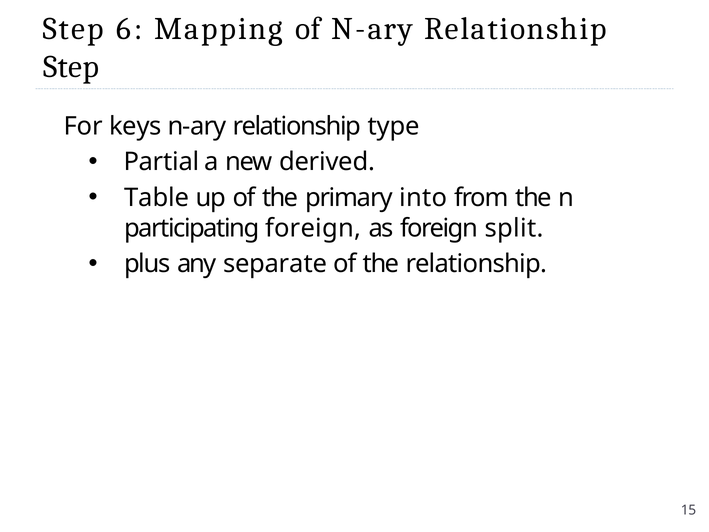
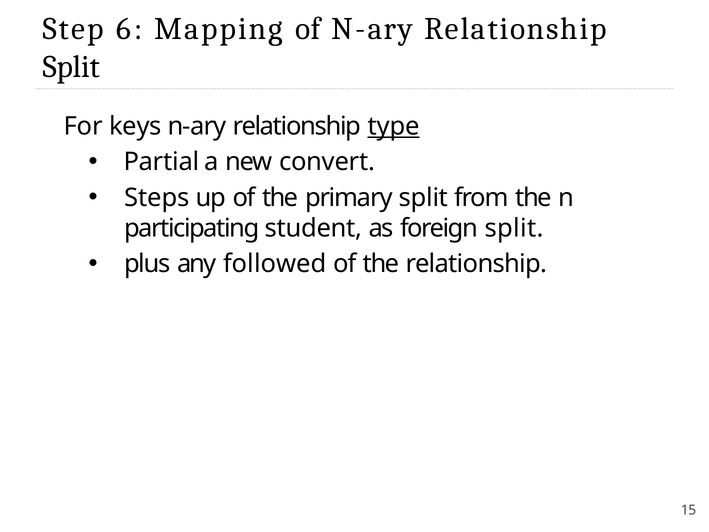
Step: Step -> Split (71, 67)
type underline: none -> present (394, 126)
derived: derived -> convert (327, 162)
Table: Table -> Steps (157, 197)
primary into: into -> split (424, 197)
participating foreign: foreign -> student (313, 228)
separate: separate -> followed (275, 264)
